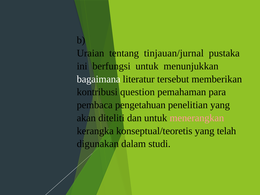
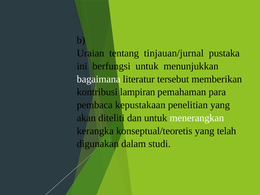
question: question -> lampiran (138, 92)
pengetahuan: pengetahuan -> kepustakaan (140, 105)
menerangkan colour: pink -> white (197, 118)
